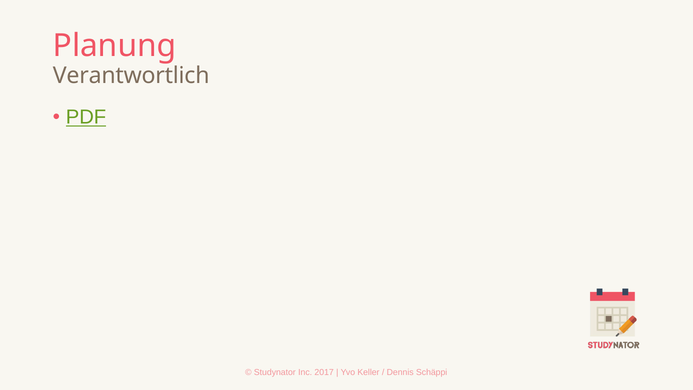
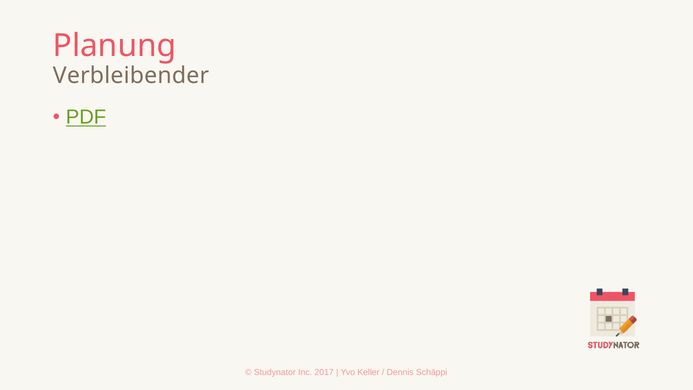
Verantwortlich: Verantwortlich -> Verbleibender (131, 75)
